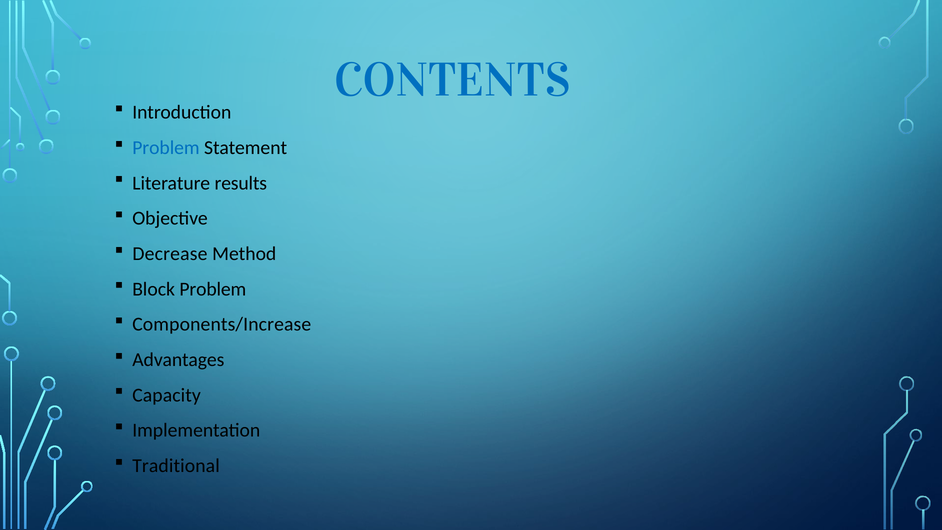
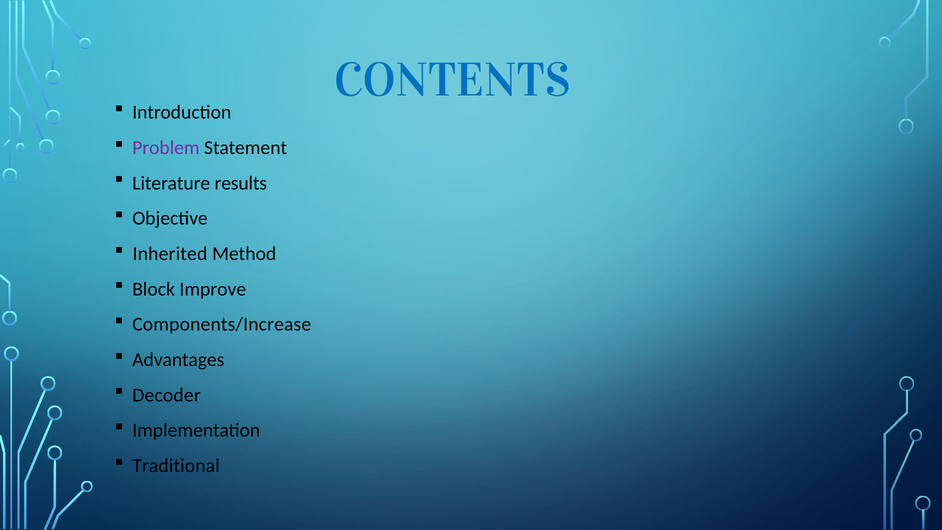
Problem colour: blue -> purple (166, 148)
Decrease: Decrease -> Inherited (170, 254)
Block Problem: Problem -> Improve (213, 289)
Capacity: Capacity -> Decoder (166, 395)
